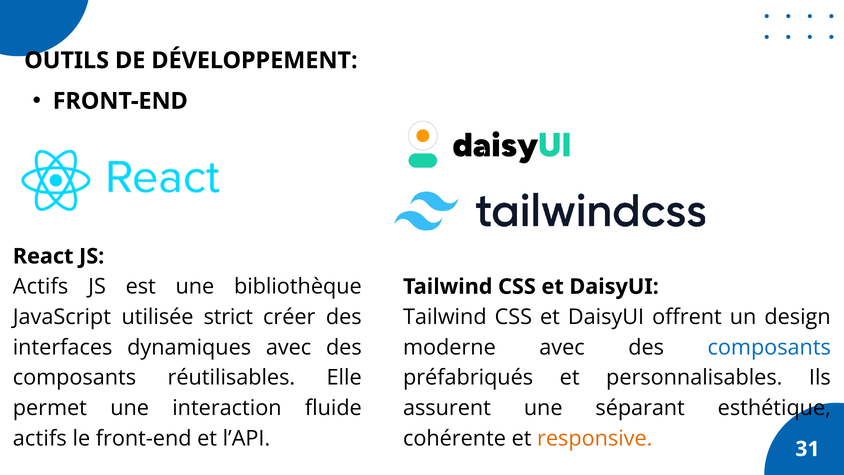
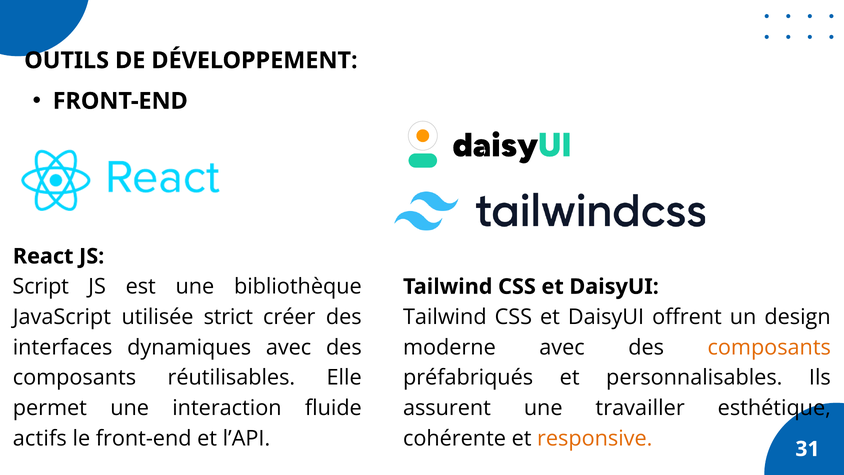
Actifs: Actifs -> Script (41, 287)
composants colour: blue -> orange (769, 347)
séparant: séparant -> travailler (640, 408)
